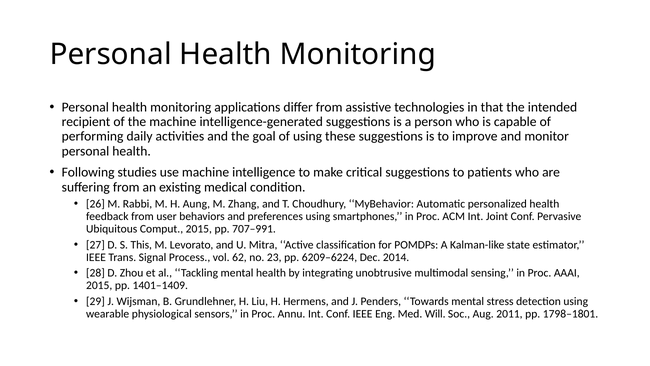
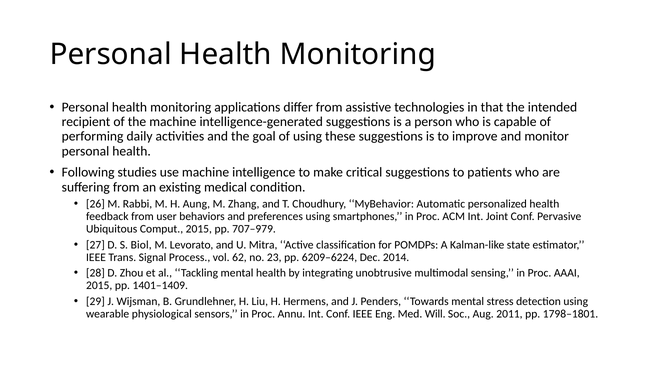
707–991: 707–991 -> 707–979 (254, 229)
This: This -> Biol (141, 244)
